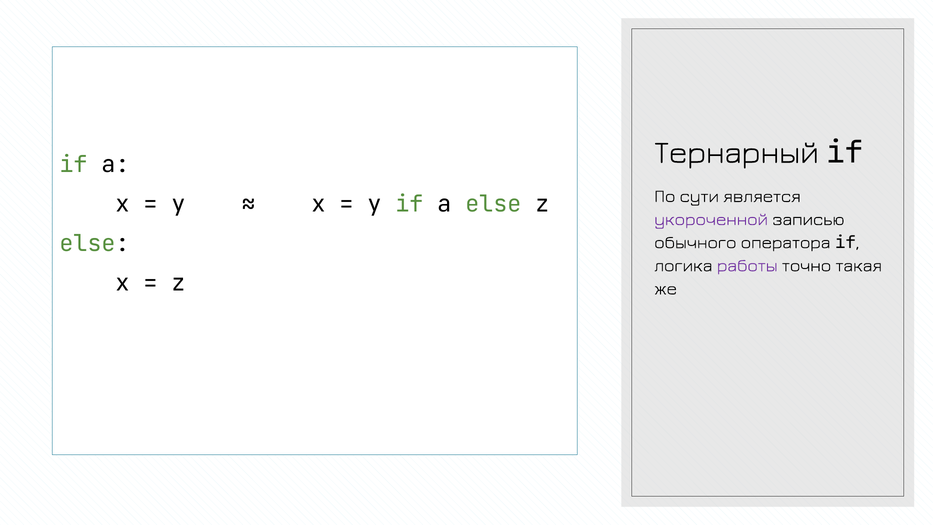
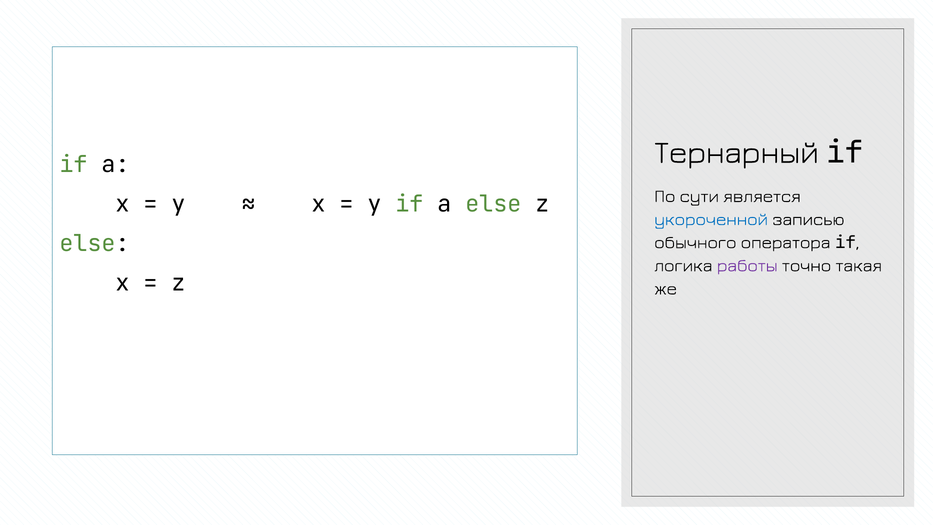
укороченной colour: purple -> blue (711, 219)
